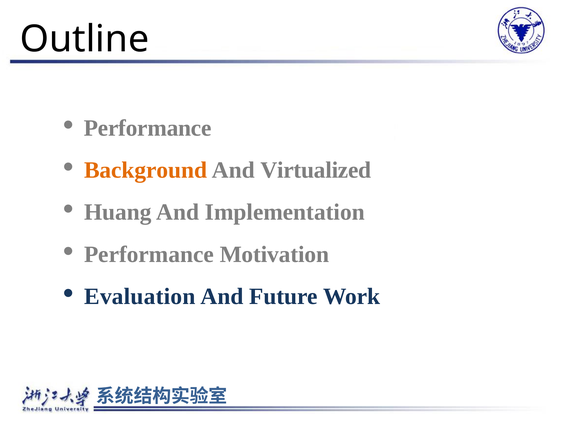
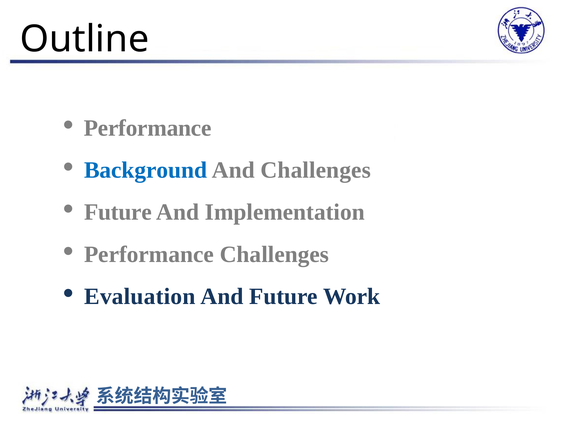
Background colour: orange -> blue (146, 170)
And Virtualized: Virtualized -> Challenges (316, 170)
Huang: Huang -> Future (118, 212)
Performance Motivation: Motivation -> Challenges (274, 255)
